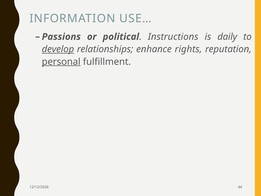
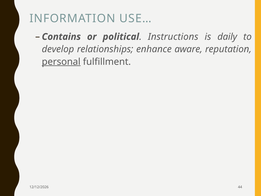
Passions: Passions -> Contains (61, 37)
develop underline: present -> none (58, 49)
rights: rights -> aware (188, 49)
